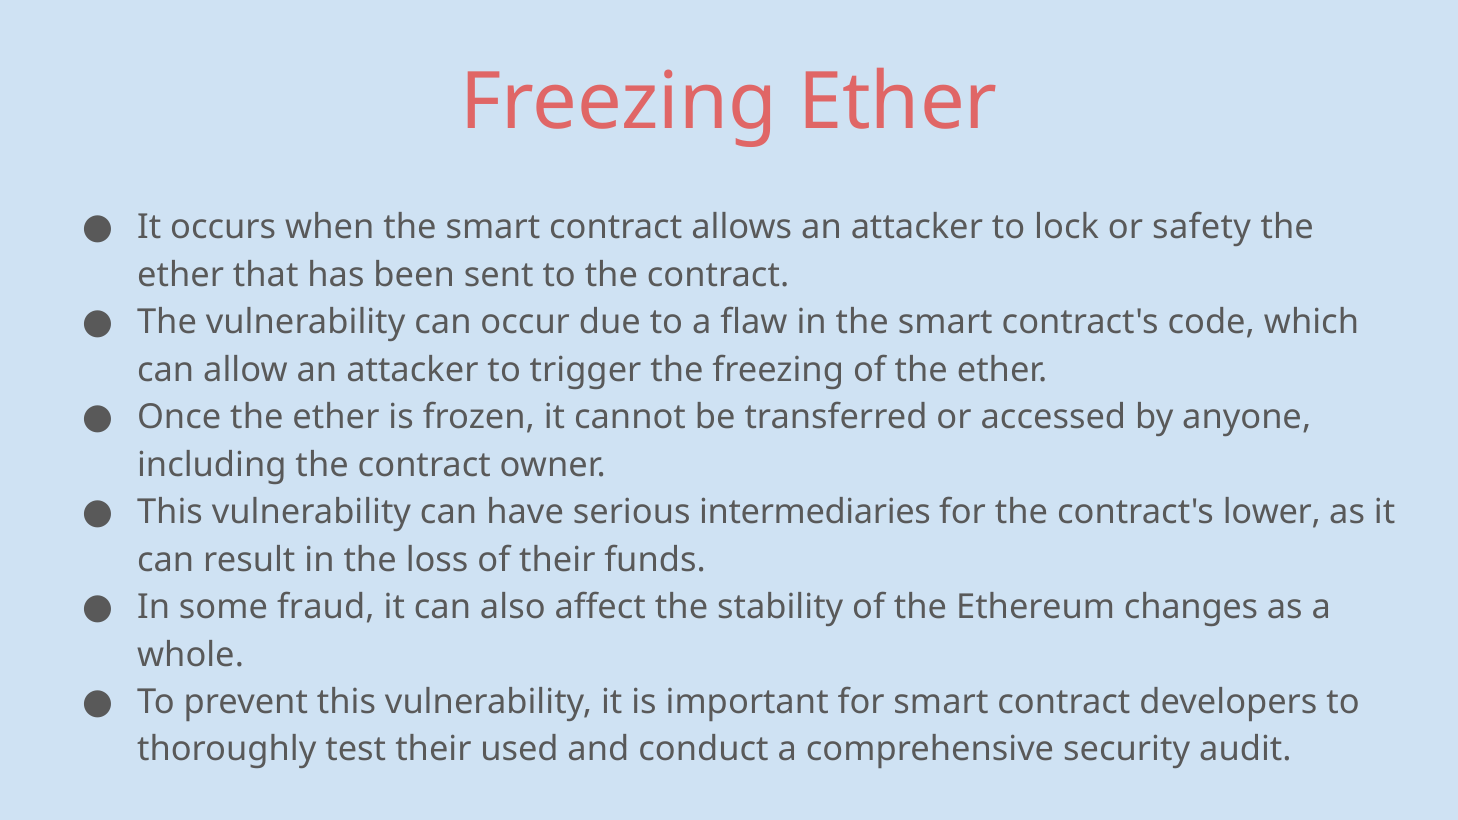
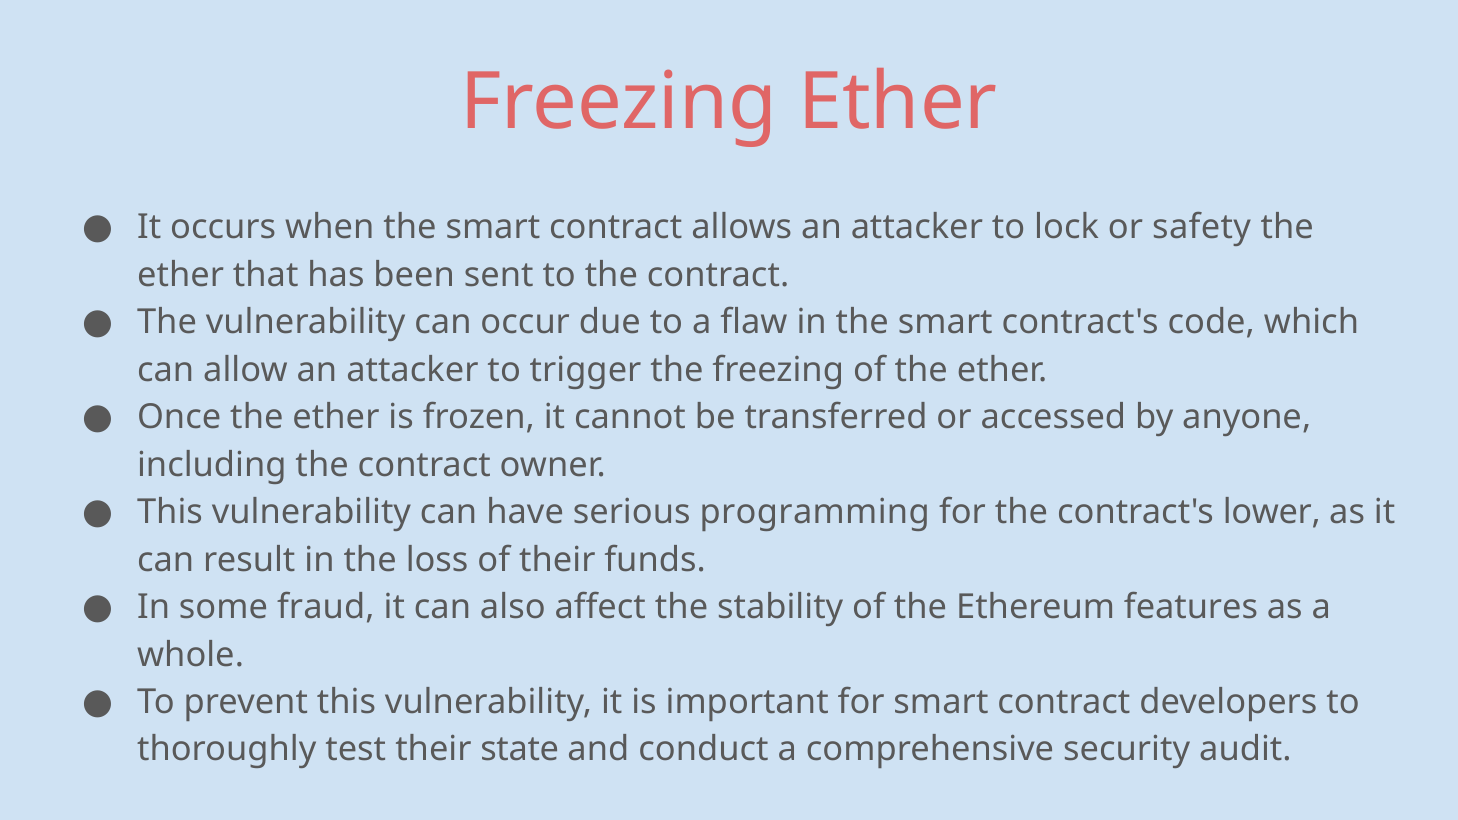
intermediaries: intermediaries -> programming (815, 512)
changes: changes -> features (1191, 607)
used: used -> state (520, 750)
